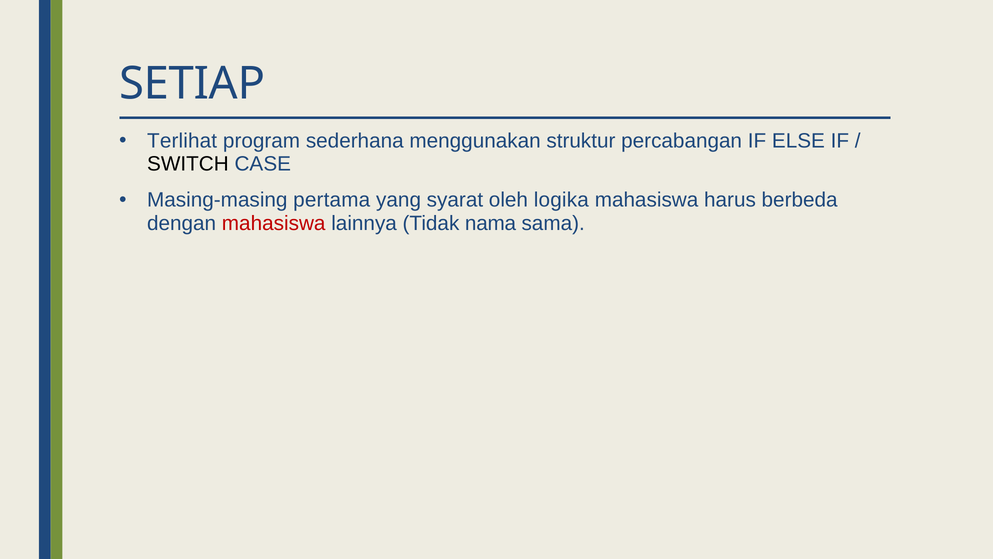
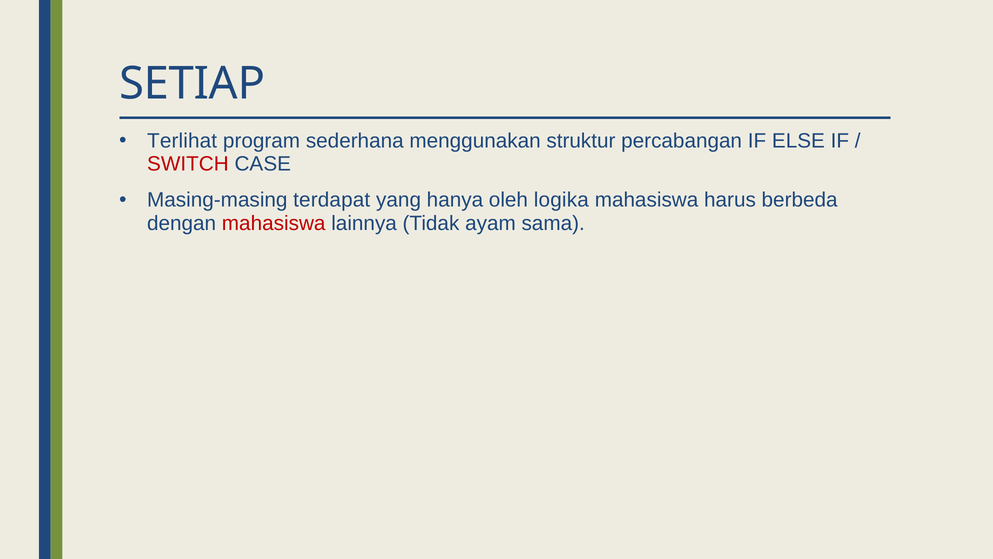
SWITCH colour: black -> red (188, 164)
pertama: pertama -> terdapat (332, 200)
syarat: syarat -> hanya (455, 200)
nama: nama -> ayam (490, 223)
